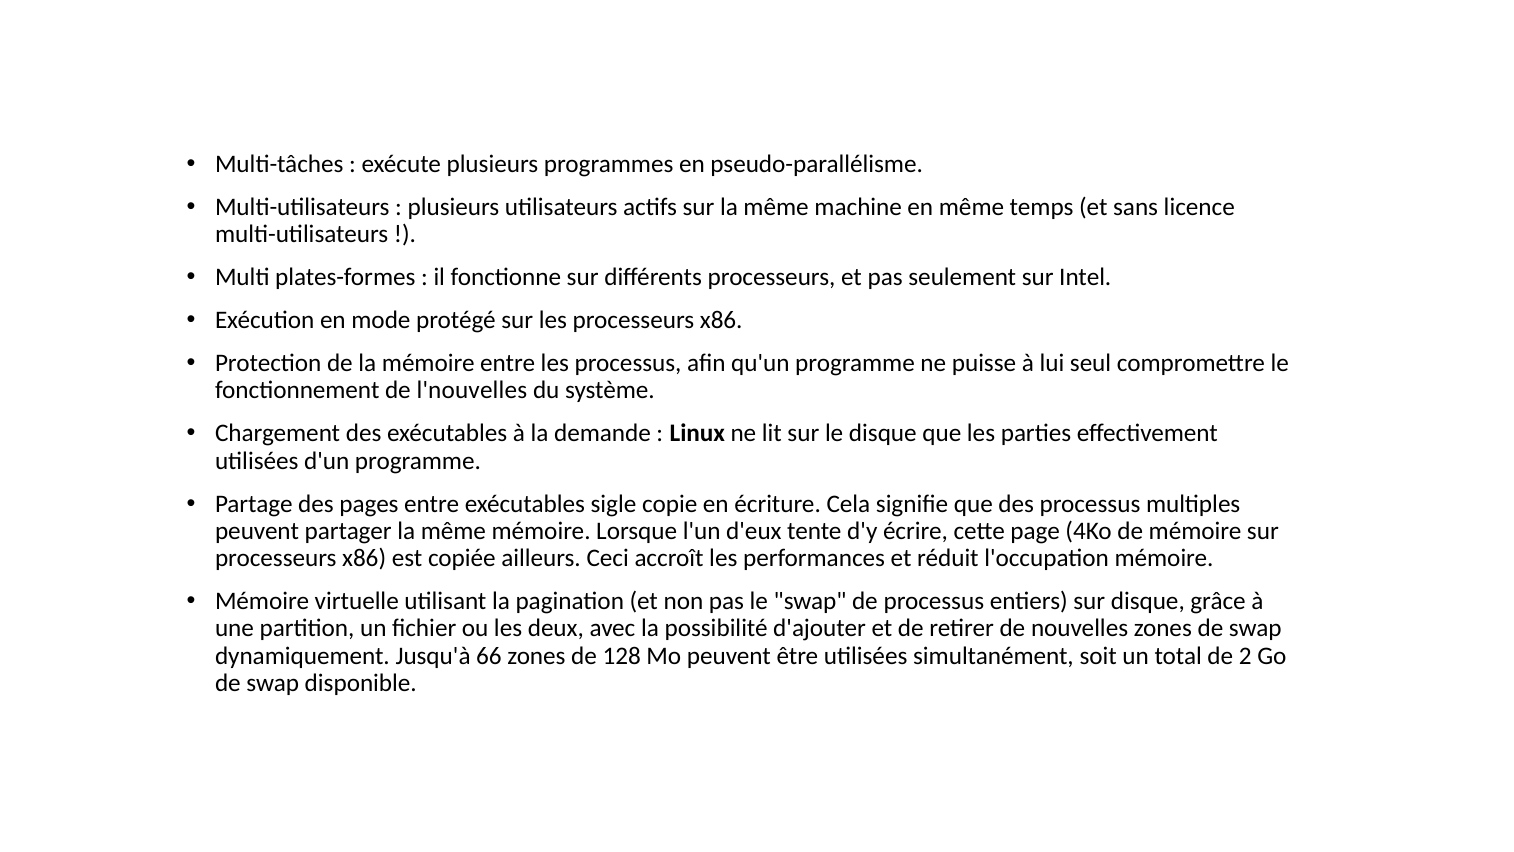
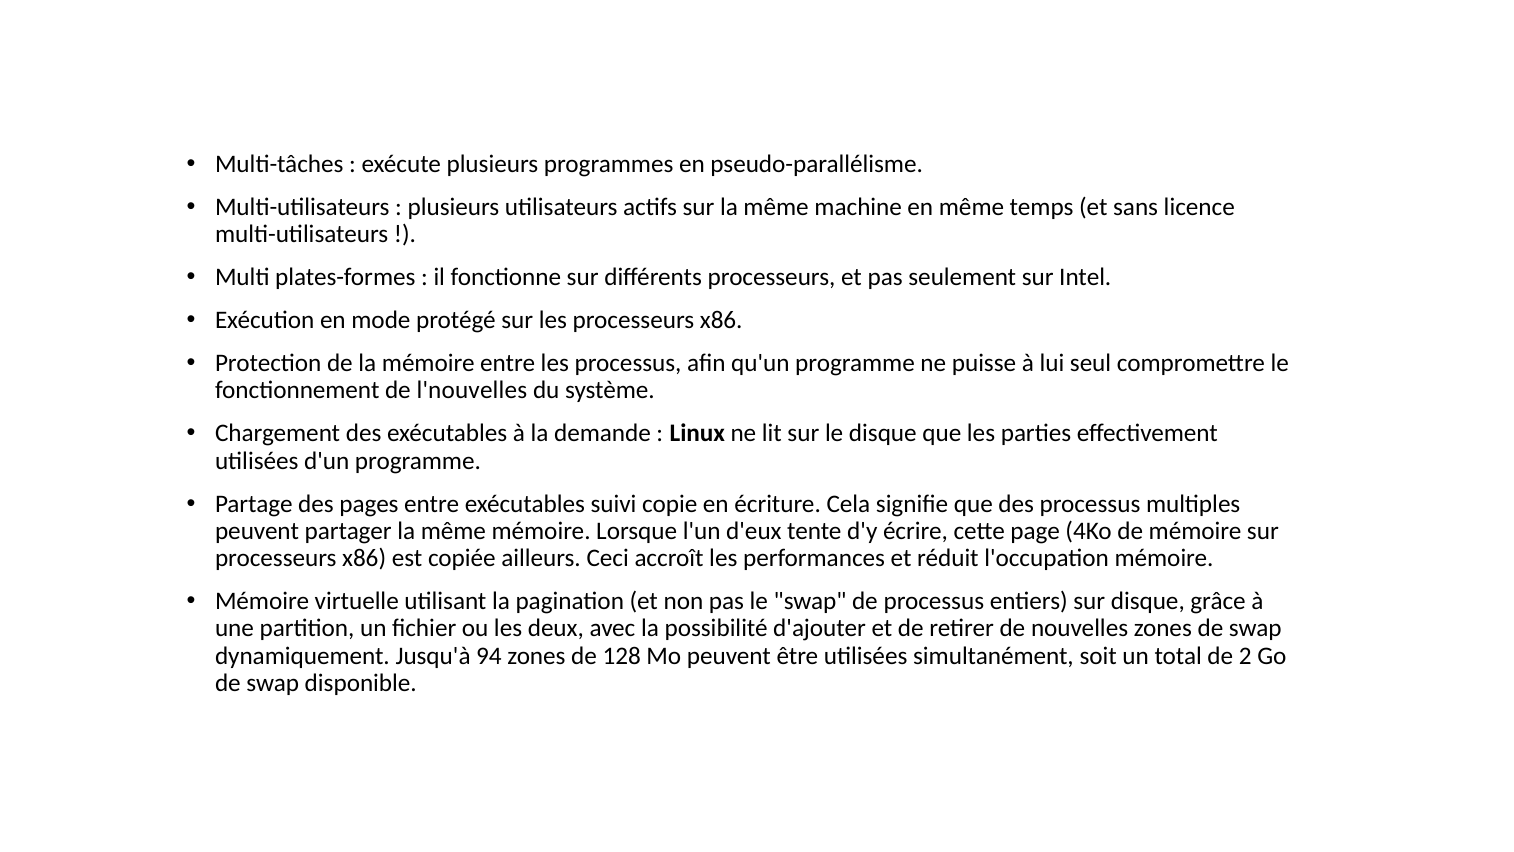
sigle: sigle -> suivi (614, 504)
66: 66 -> 94 (489, 655)
